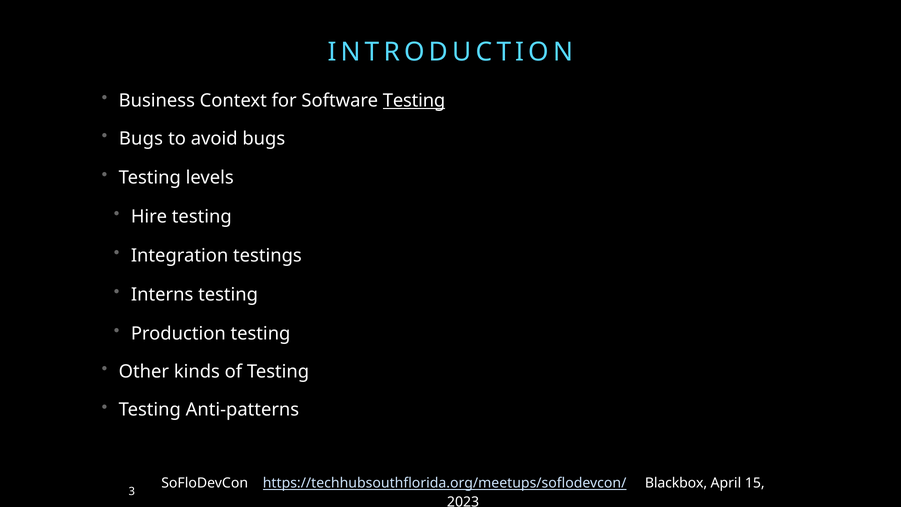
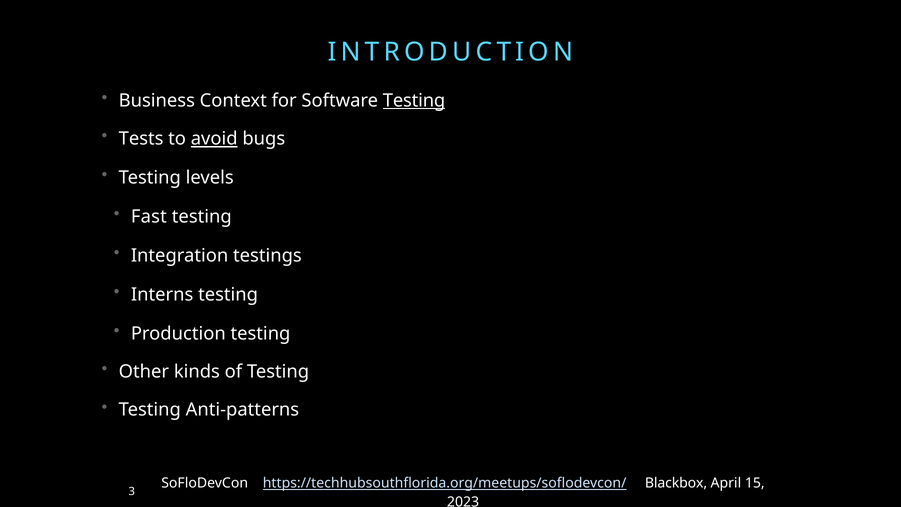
Bugs: Bugs -> Tests (141, 139)
avoid underline: none -> present (214, 139)
Hire: Hire -> Fast (149, 217)
